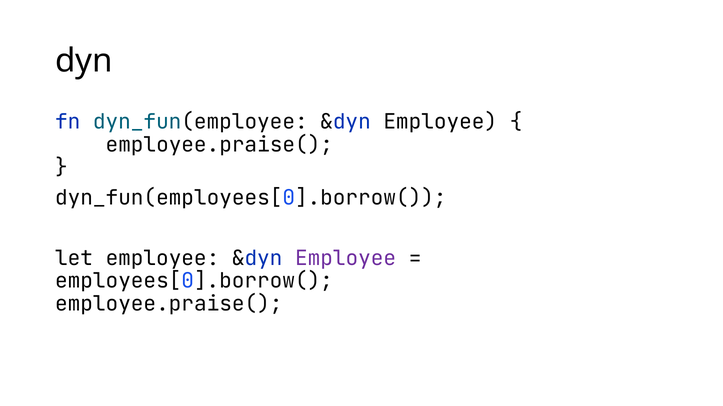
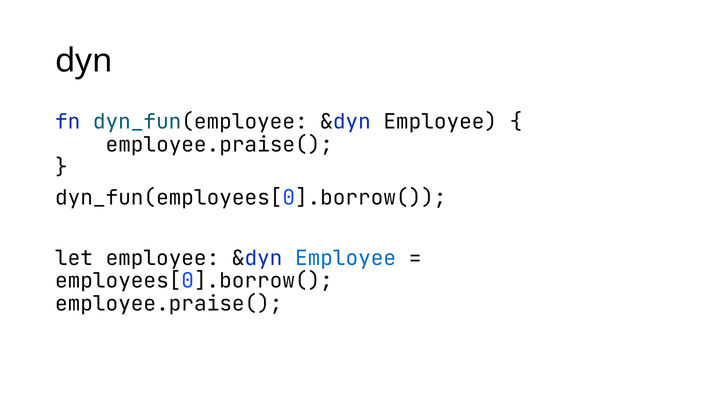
Employee colour: purple -> blue (346, 259)
